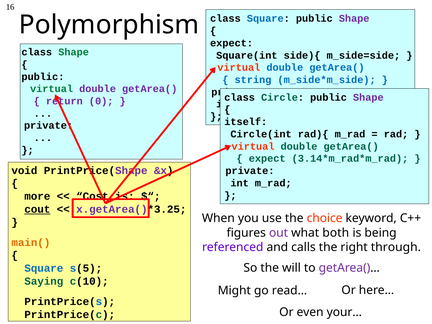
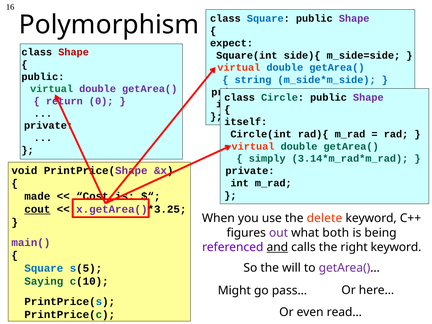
Shape colour: green -> red (74, 52)
expect: expect -> simply (267, 159)
more: more -> made (37, 196)
choice: choice -> delete (325, 218)
main( colour: orange -> purple (31, 242)
and underline: none -> present (277, 247)
right through: through -> keyword (396, 247)
read…: read… -> pass… (289, 291)
your…: your… -> read… (344, 312)
